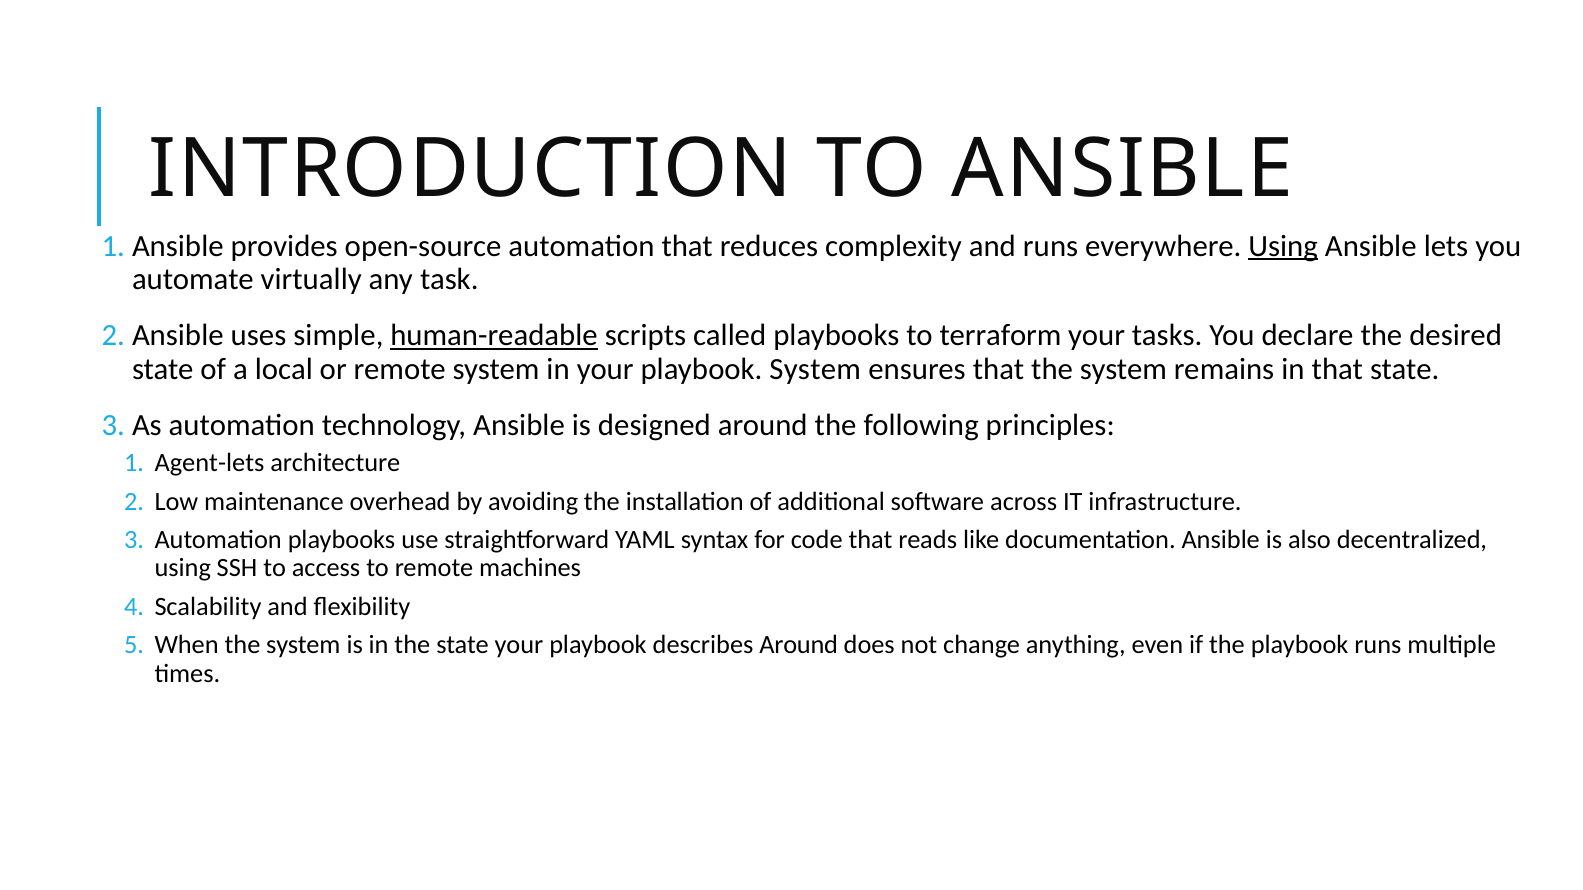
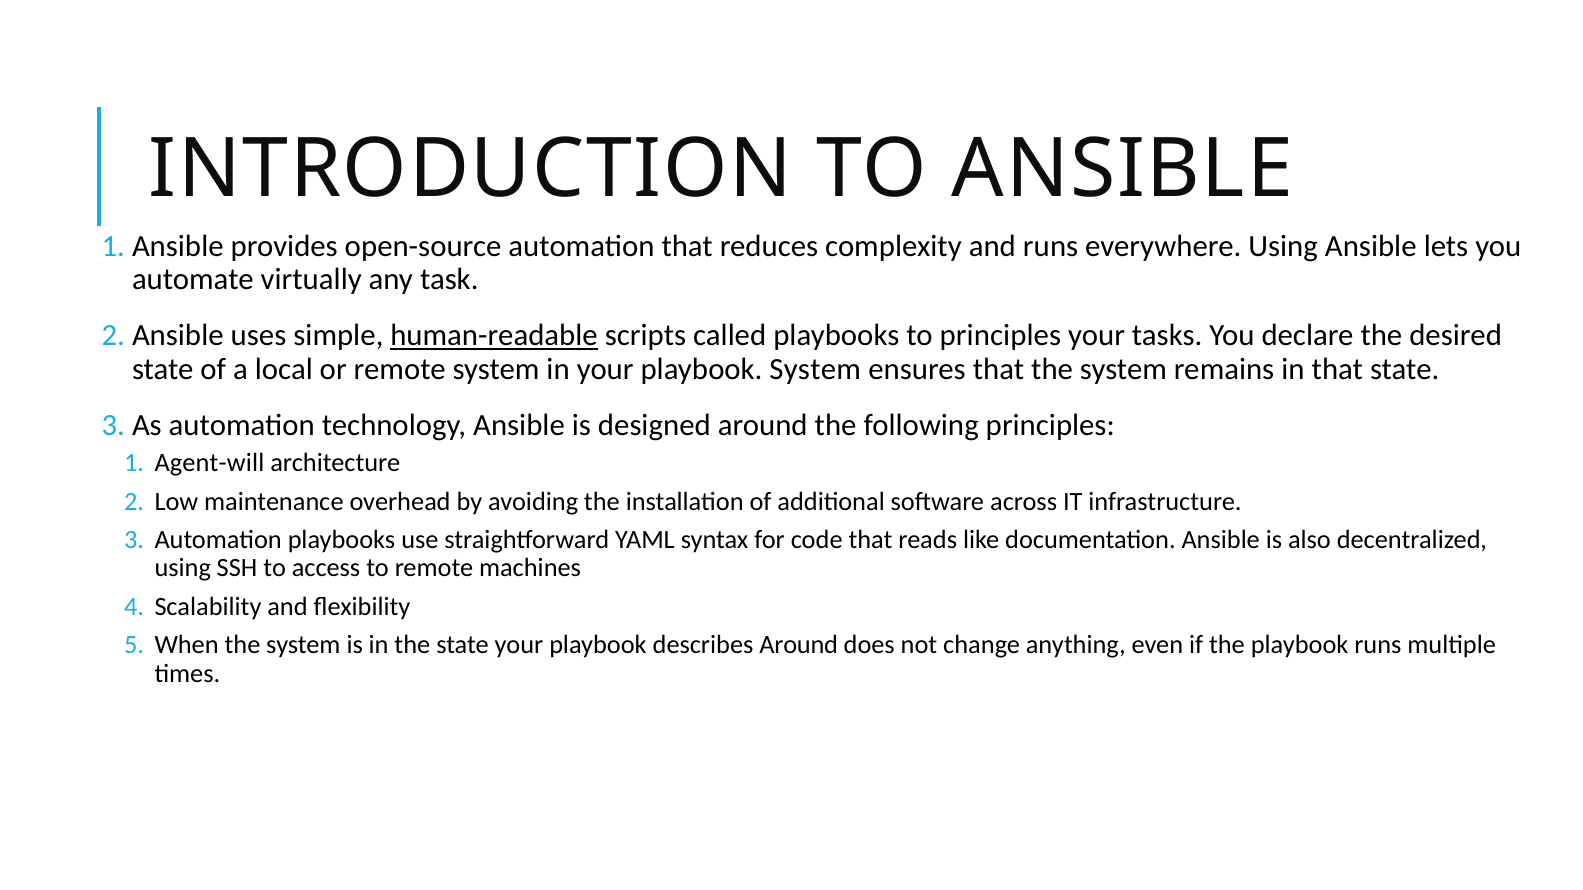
Using underline: present -> none (1283, 246)
to terraform: terraform -> principles (1000, 336)
Agent-lets: Agent-lets -> Agent-will (209, 463)
